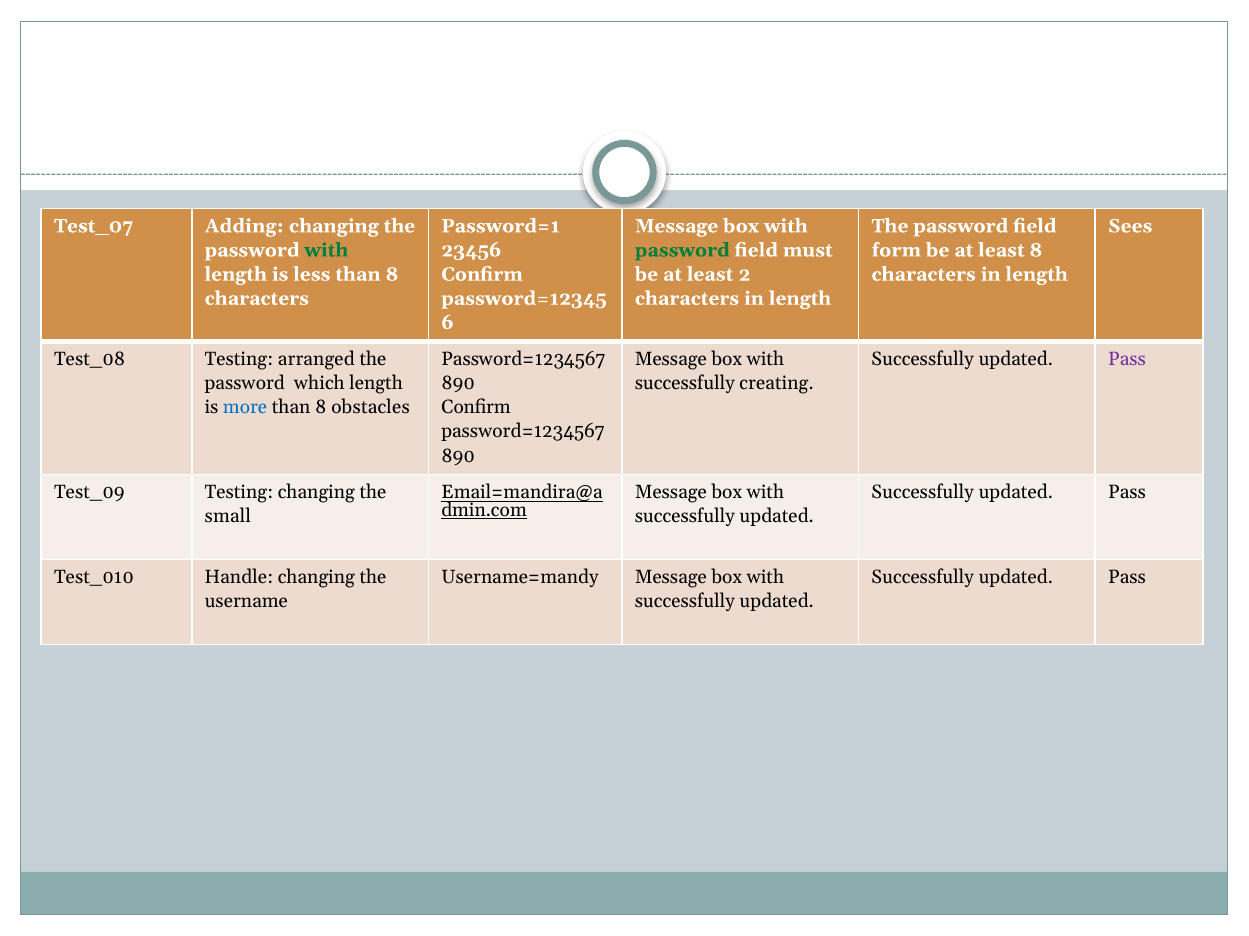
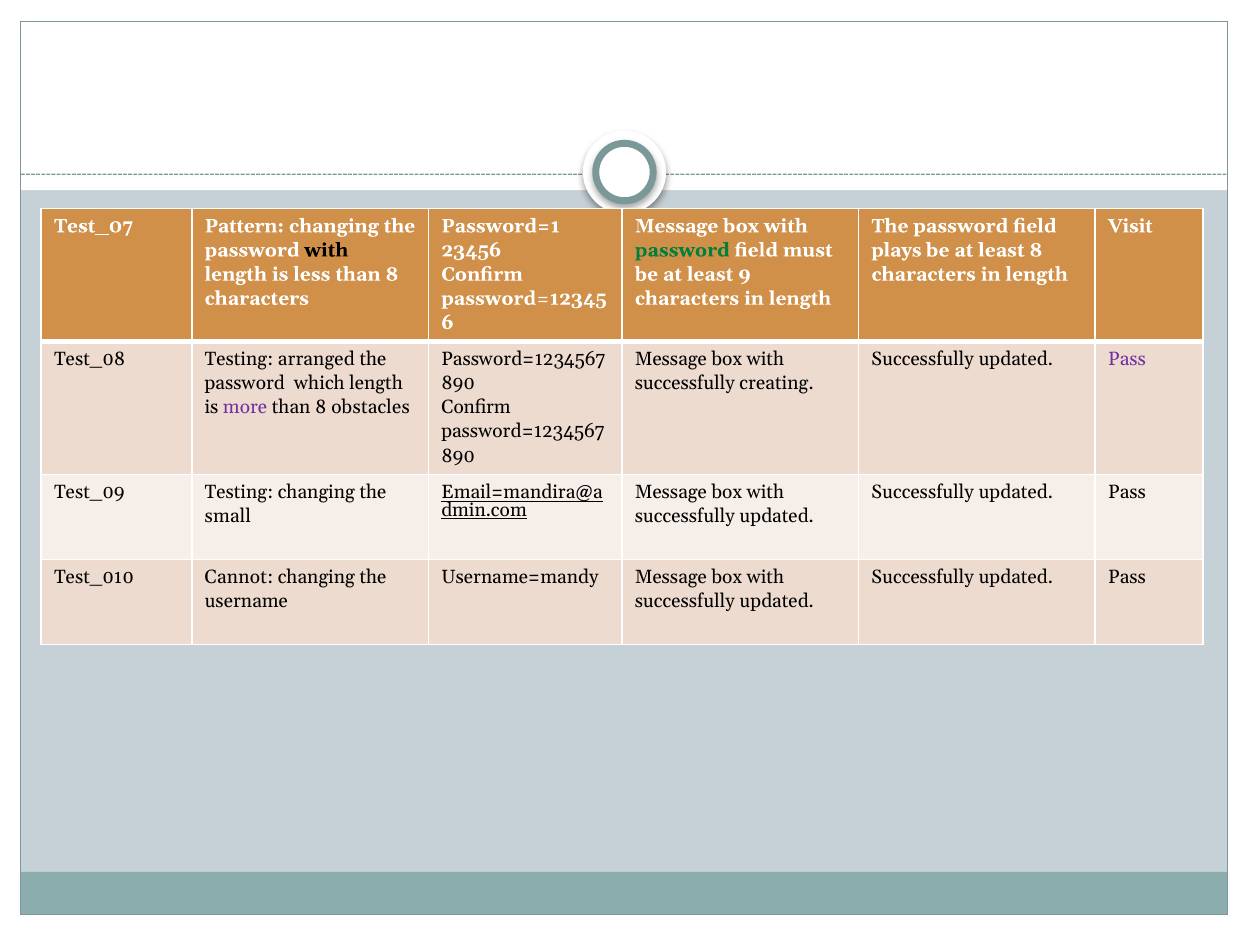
Adding: Adding -> Pattern (244, 226)
Sees: Sees -> Visit (1130, 226)
with colour: green -> black (326, 250)
form: form -> plays (896, 250)
2: 2 -> 9 (744, 275)
more colour: blue -> purple (245, 408)
Handle: Handle -> Cannot (239, 578)
